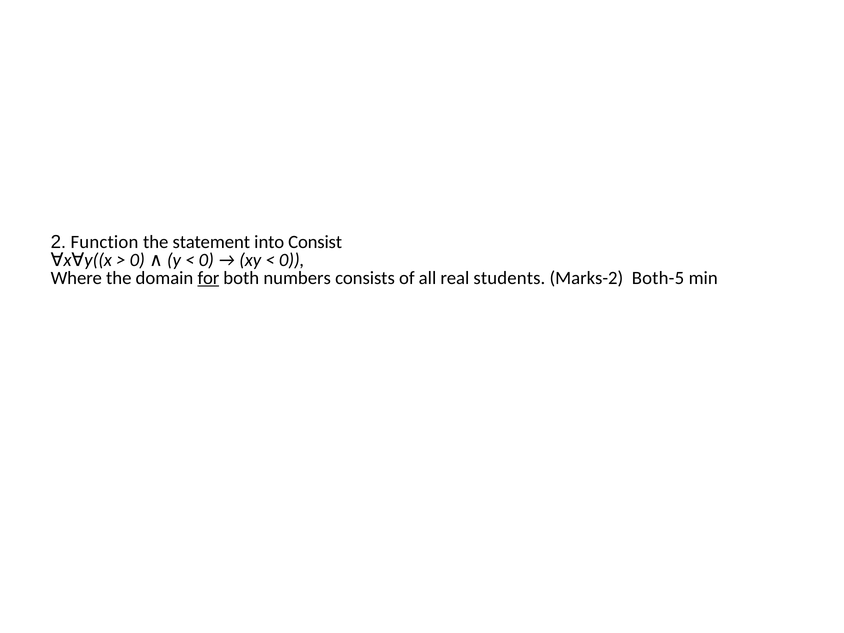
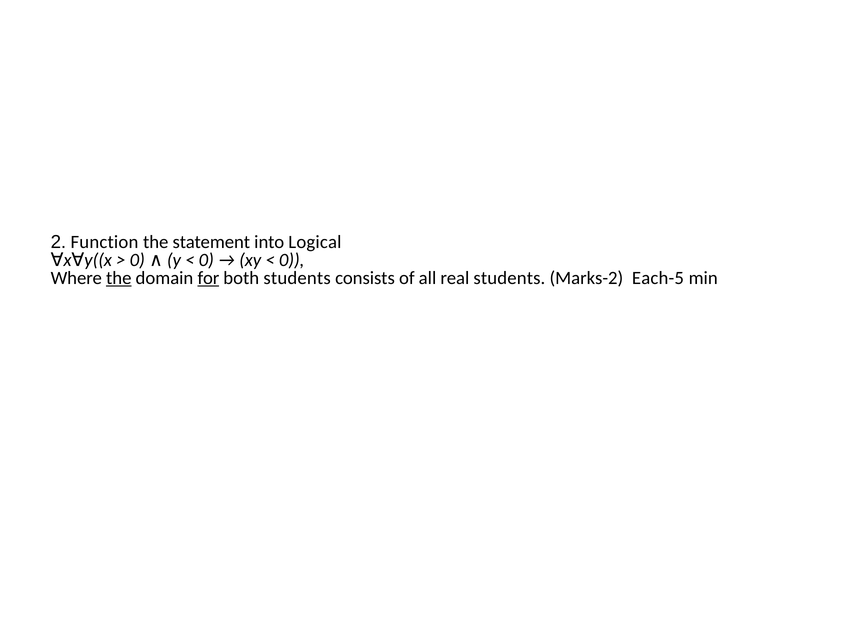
Consist: Consist -> Logical (315, 242)
the underline: none -> present (119, 278)
both numbers: numbers -> students (297, 278)
Both-5: Both-5 -> Each-5 (658, 278)
